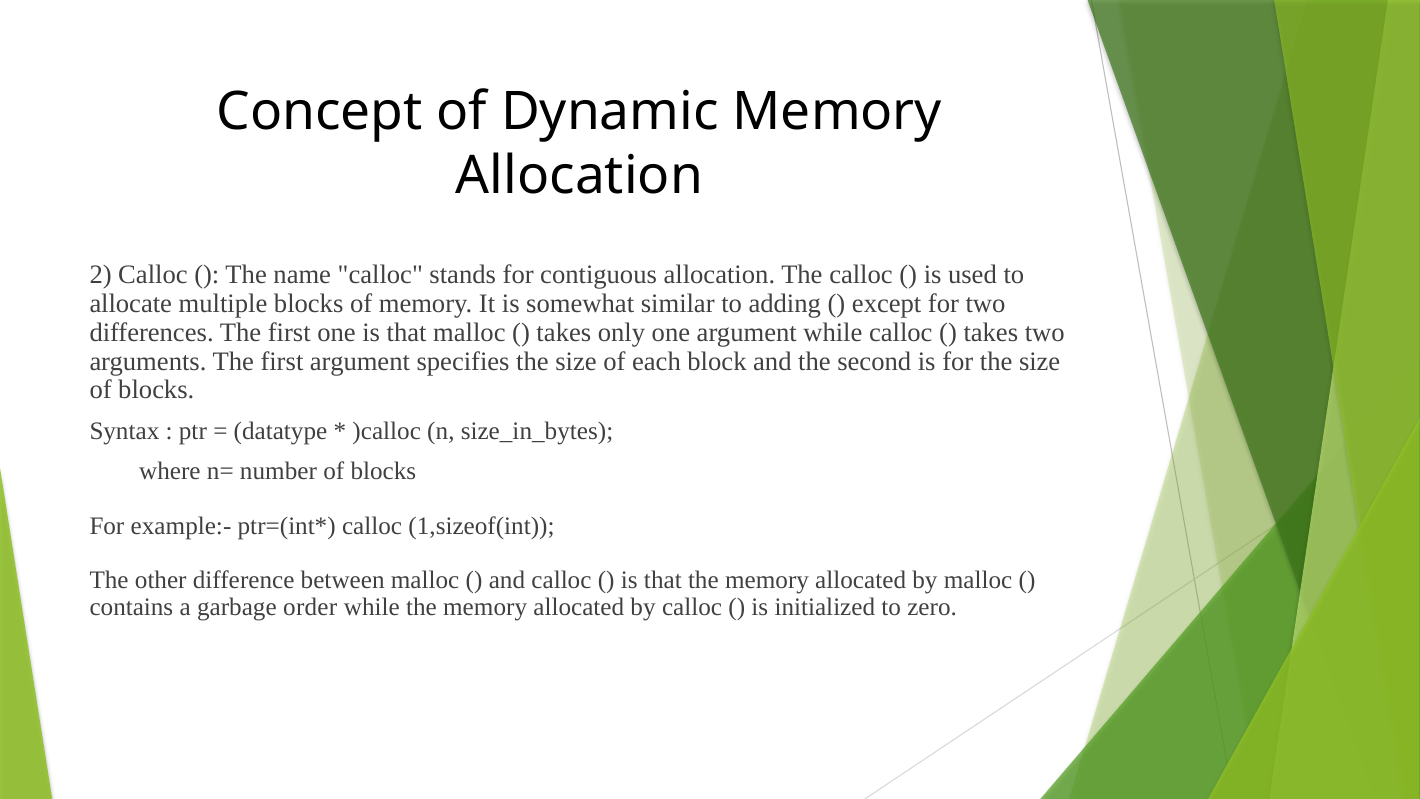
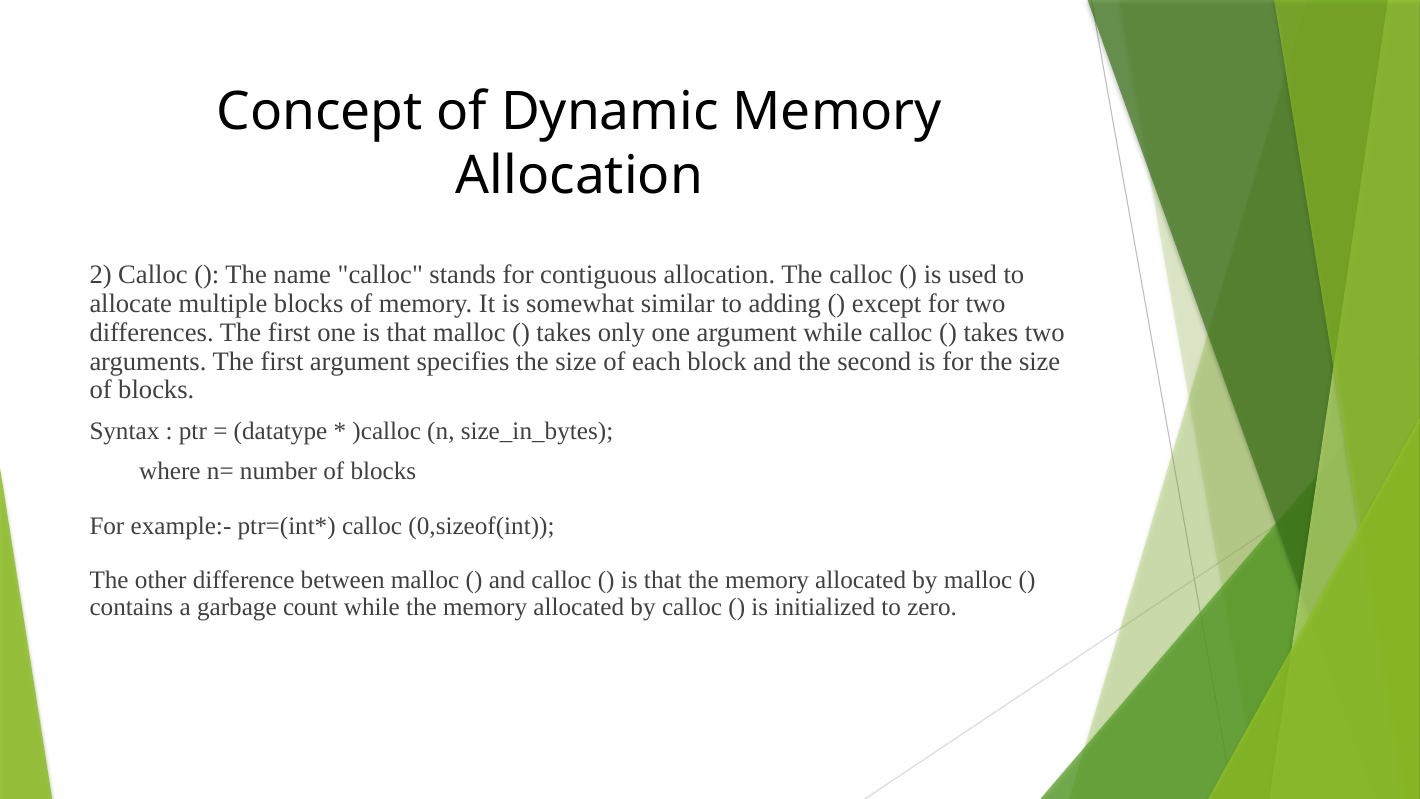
1,sizeof(int: 1,sizeof(int -> 0,sizeof(int (482, 526)
order: order -> count (310, 607)
